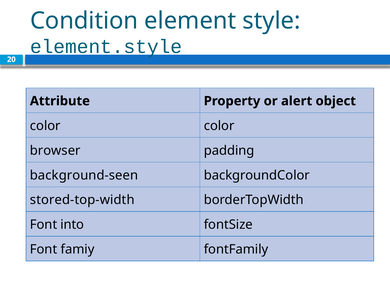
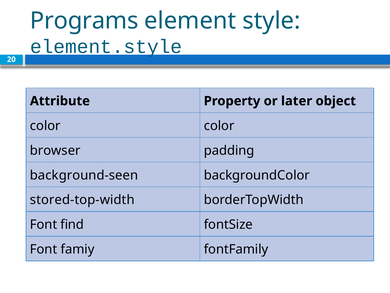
Condition: Condition -> Programs (84, 21)
alert: alert -> later (297, 101)
into: into -> find (72, 224)
